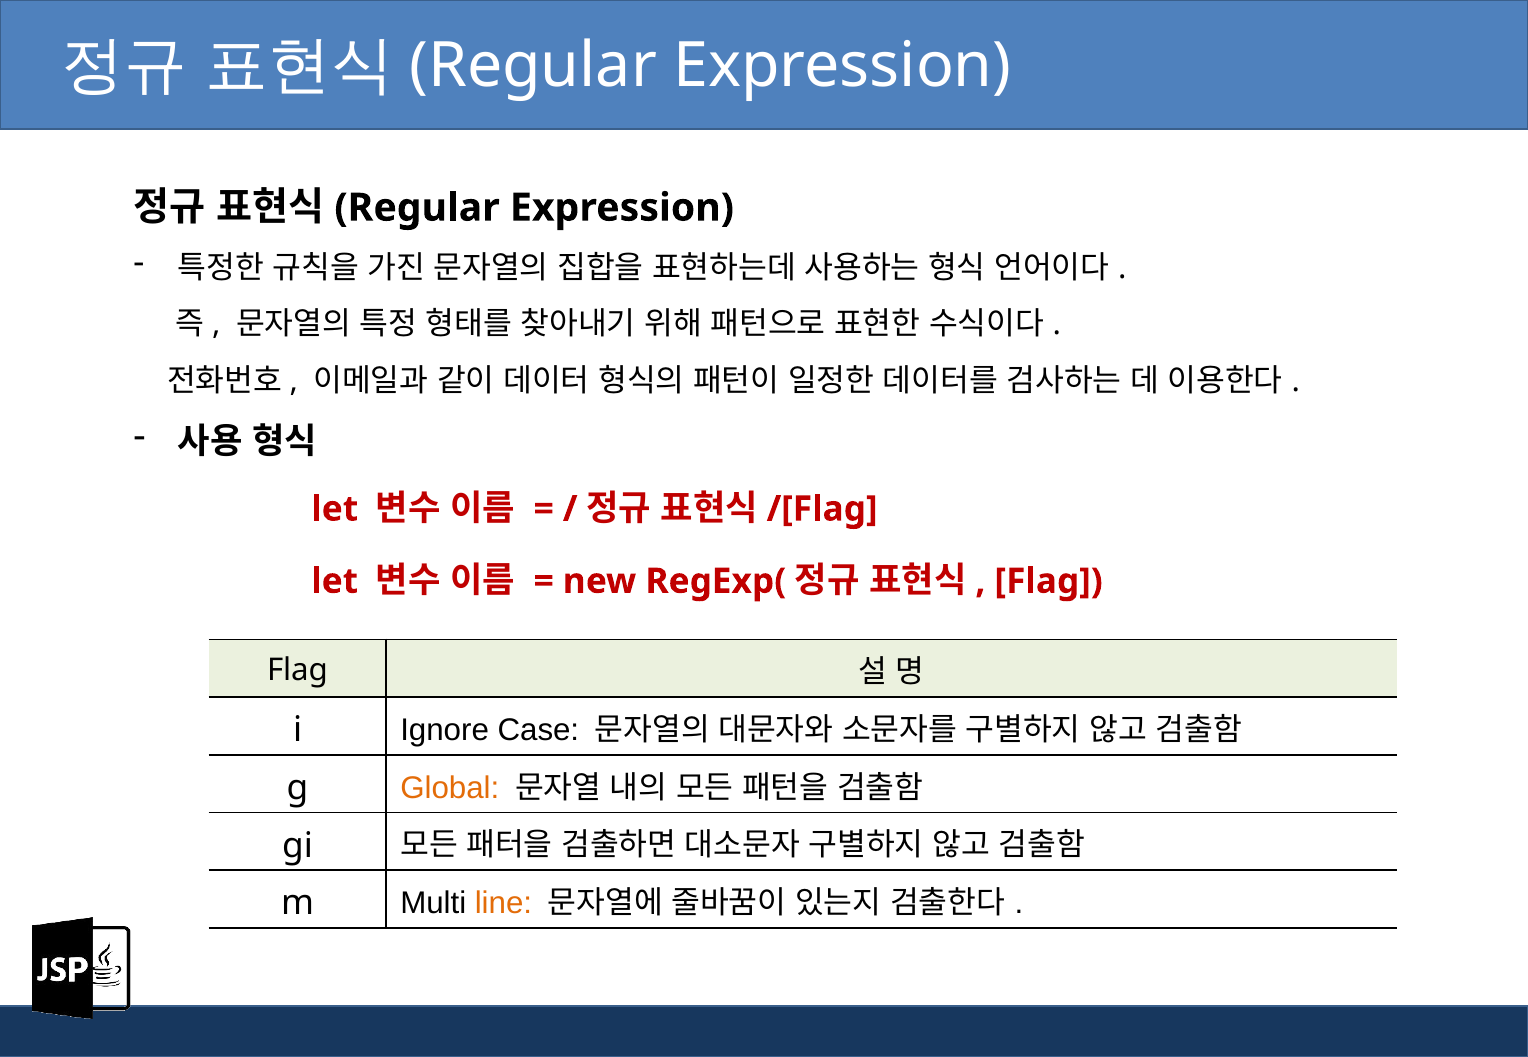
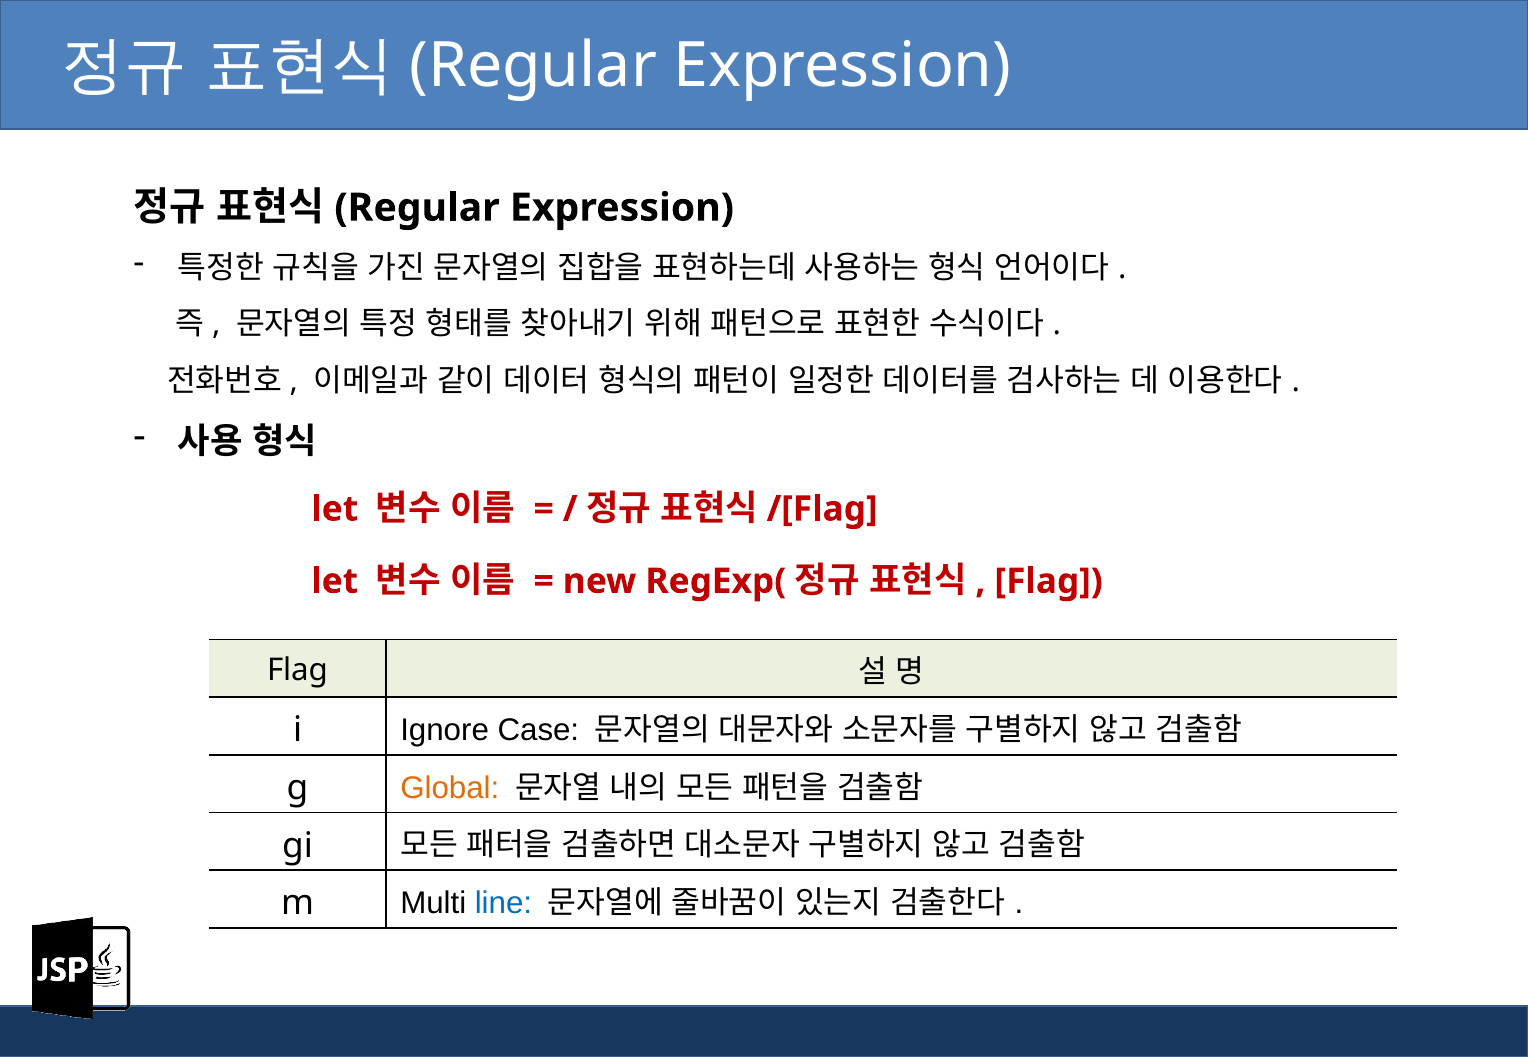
line colour: orange -> blue (503, 904)
